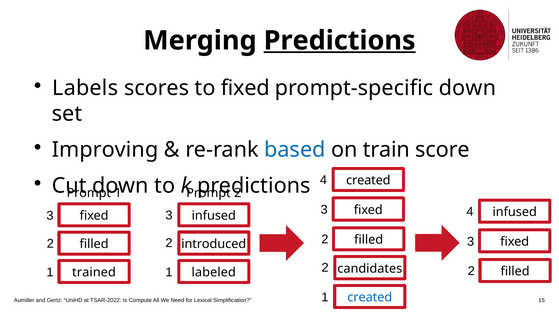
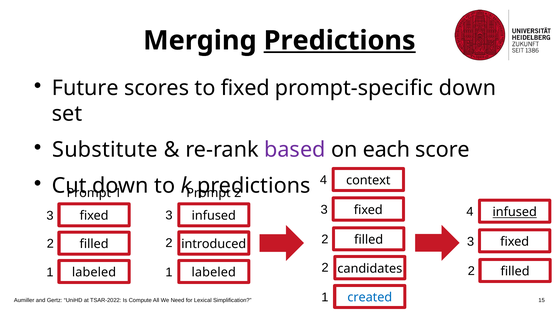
Labels: Labels -> Future (85, 88)
Improving: Improving -> Substitute (105, 150)
based colour: blue -> purple (295, 150)
train: train -> each (386, 150)
created: created -> context (368, 181)
infused underline: none -> present (515, 212)
trained: trained -> labeled (94, 273)
